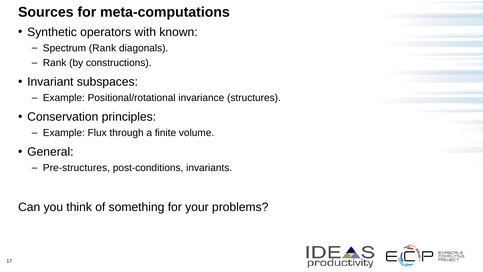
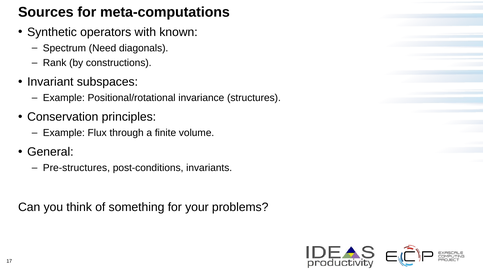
Spectrum Rank: Rank -> Need (103, 48)
